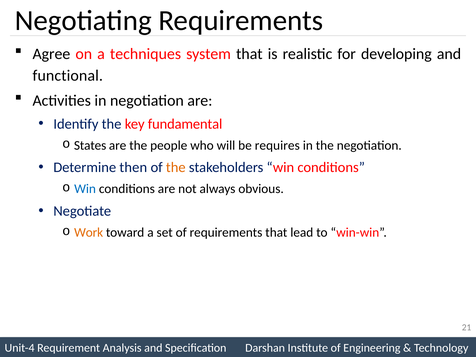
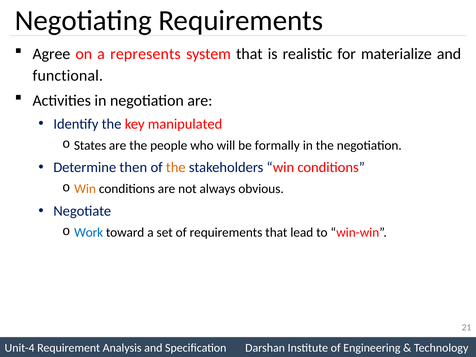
techniques: techniques -> represents (145, 54)
developing: developing -> materialize (396, 54)
fundamental: fundamental -> manipulated (185, 124)
requires: requires -> formally (277, 145)
Win colour: blue -> orange (85, 189)
Work colour: orange -> blue (89, 232)
